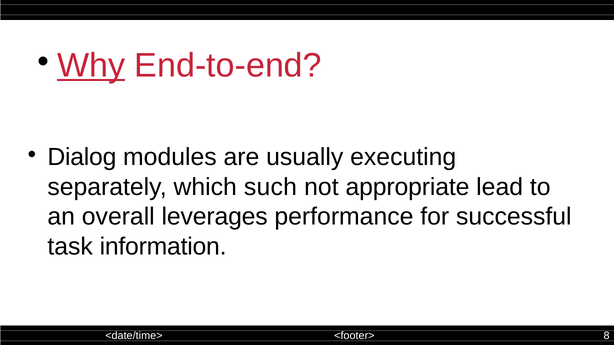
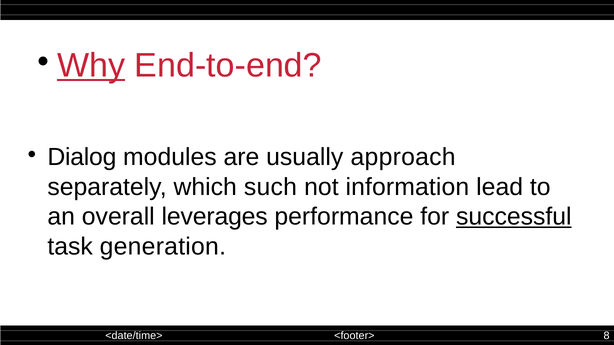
executing: executing -> approach (403, 158)
appropriate: appropriate -> information (407, 187)
successful underline: none -> present (514, 217)
information: information -> generation (163, 247)
